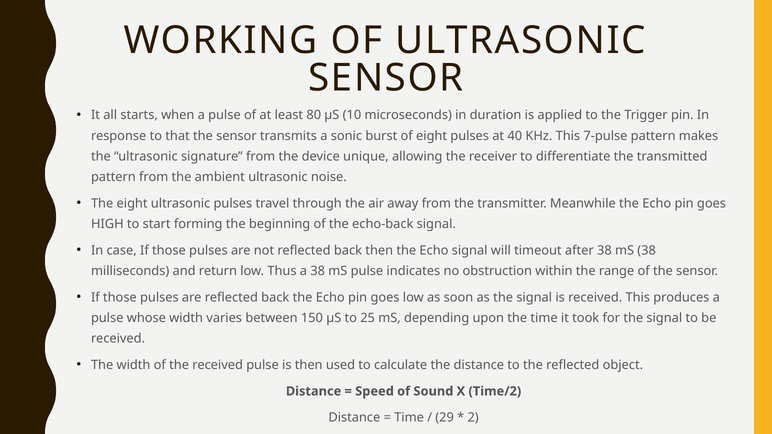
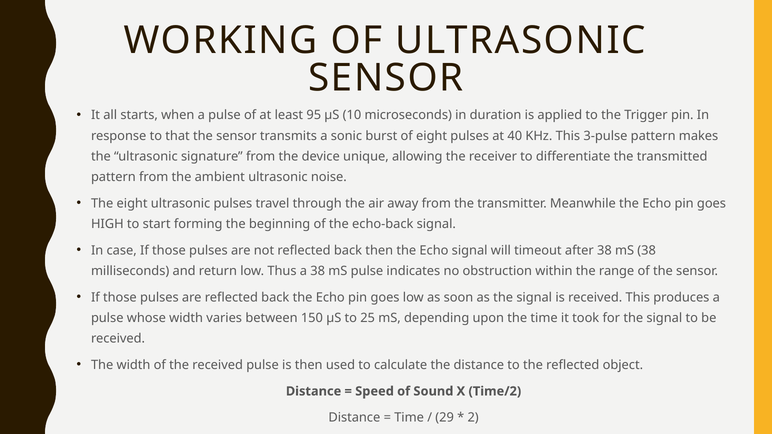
80: 80 -> 95 (314, 115)
7-pulse: 7-pulse -> 3-pulse (605, 136)
